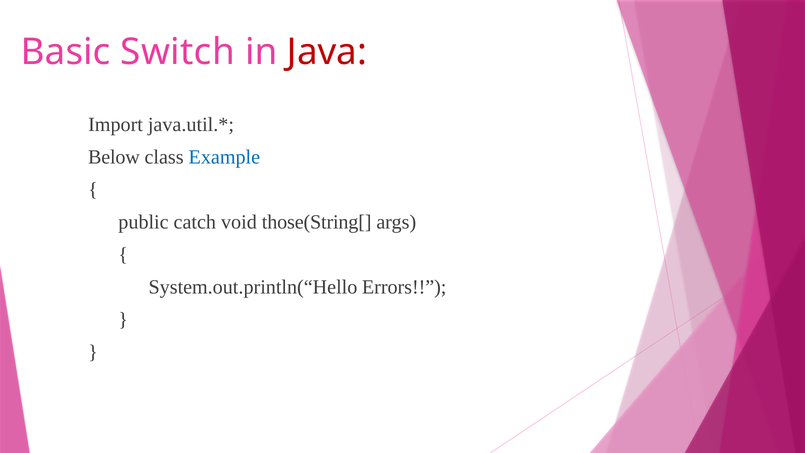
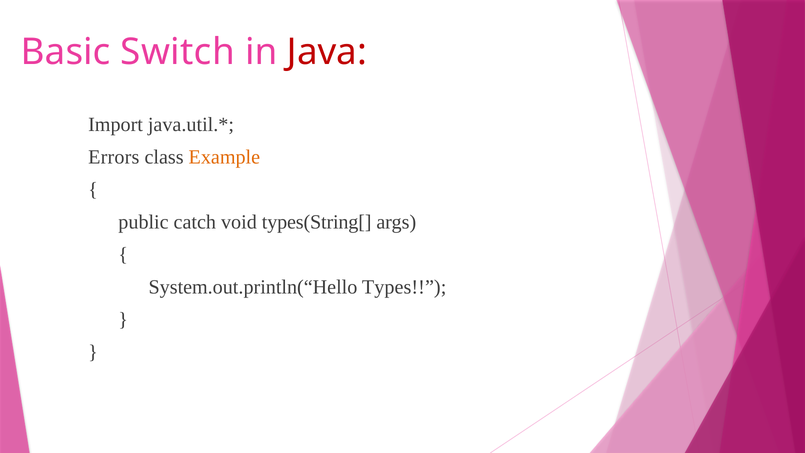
Below: Below -> Errors (114, 157)
Example colour: blue -> orange (224, 157)
those(String[: those(String[ -> types(String[ (317, 222)
Errors: Errors -> Types (404, 287)
